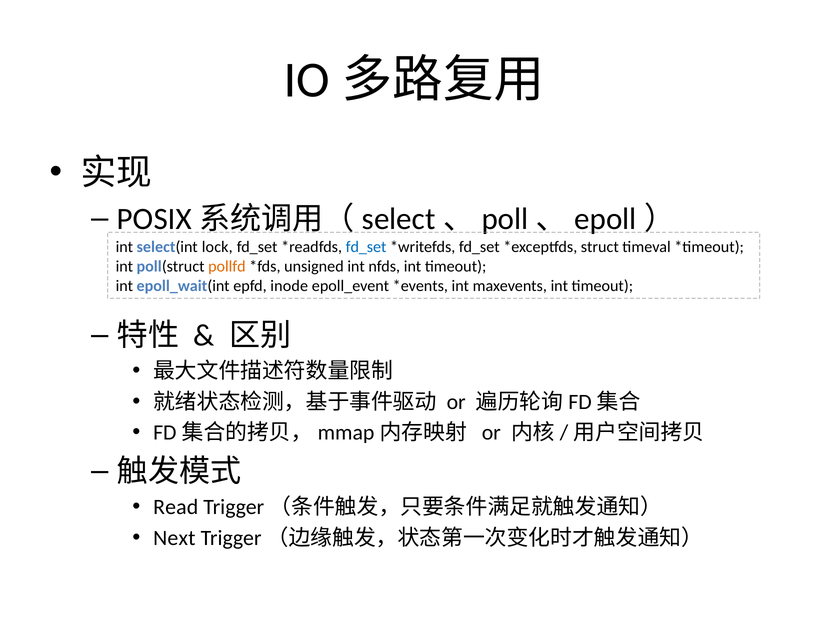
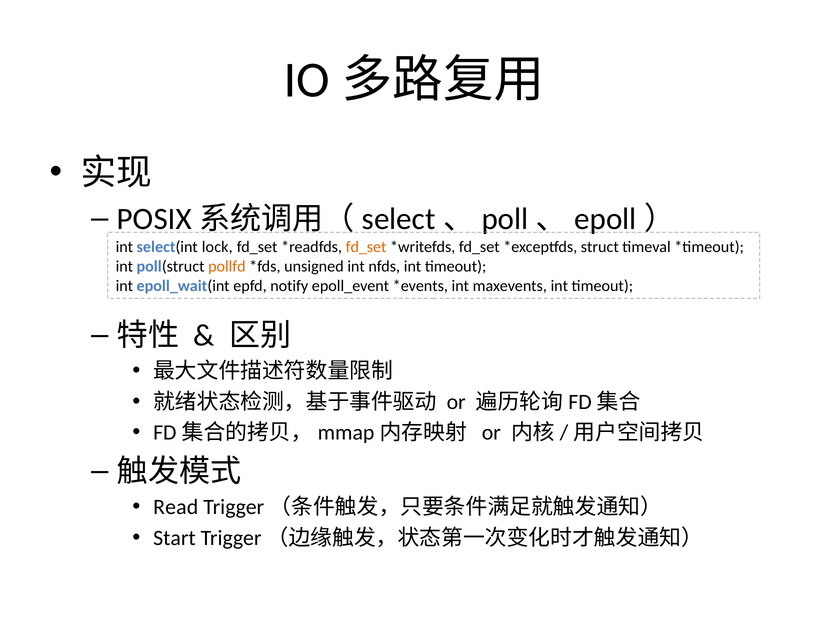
fd_set colour: blue -> orange (366, 247)
inode: inode -> notify (289, 286)
Next: Next -> Start (174, 538)
